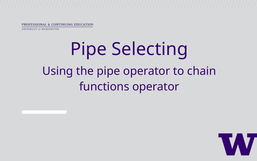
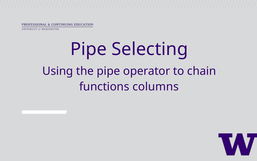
functions operator: operator -> columns (156, 86)
